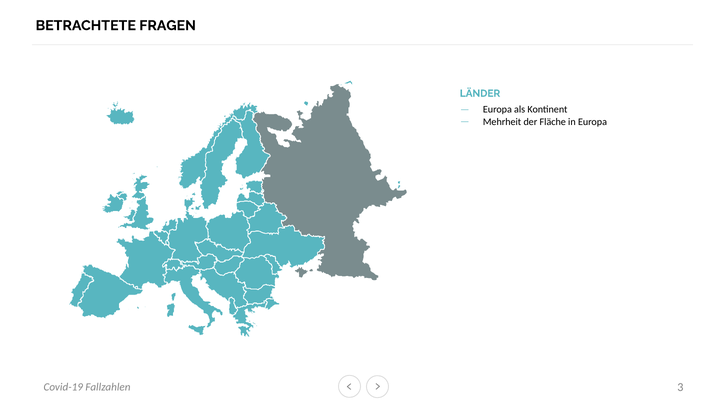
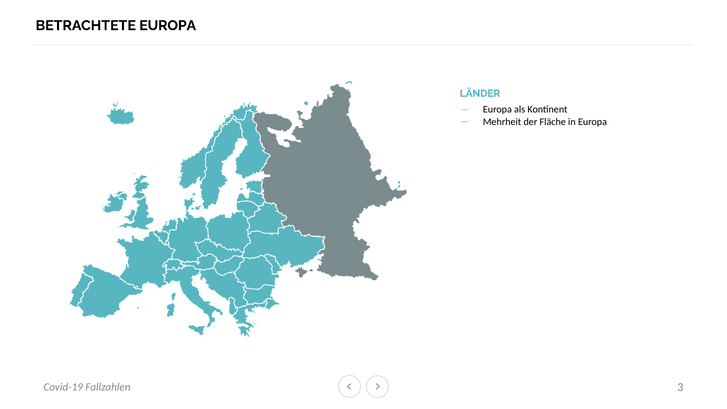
BETRACHTETE FRAGEN: FRAGEN -> EUROPA (168, 26)
